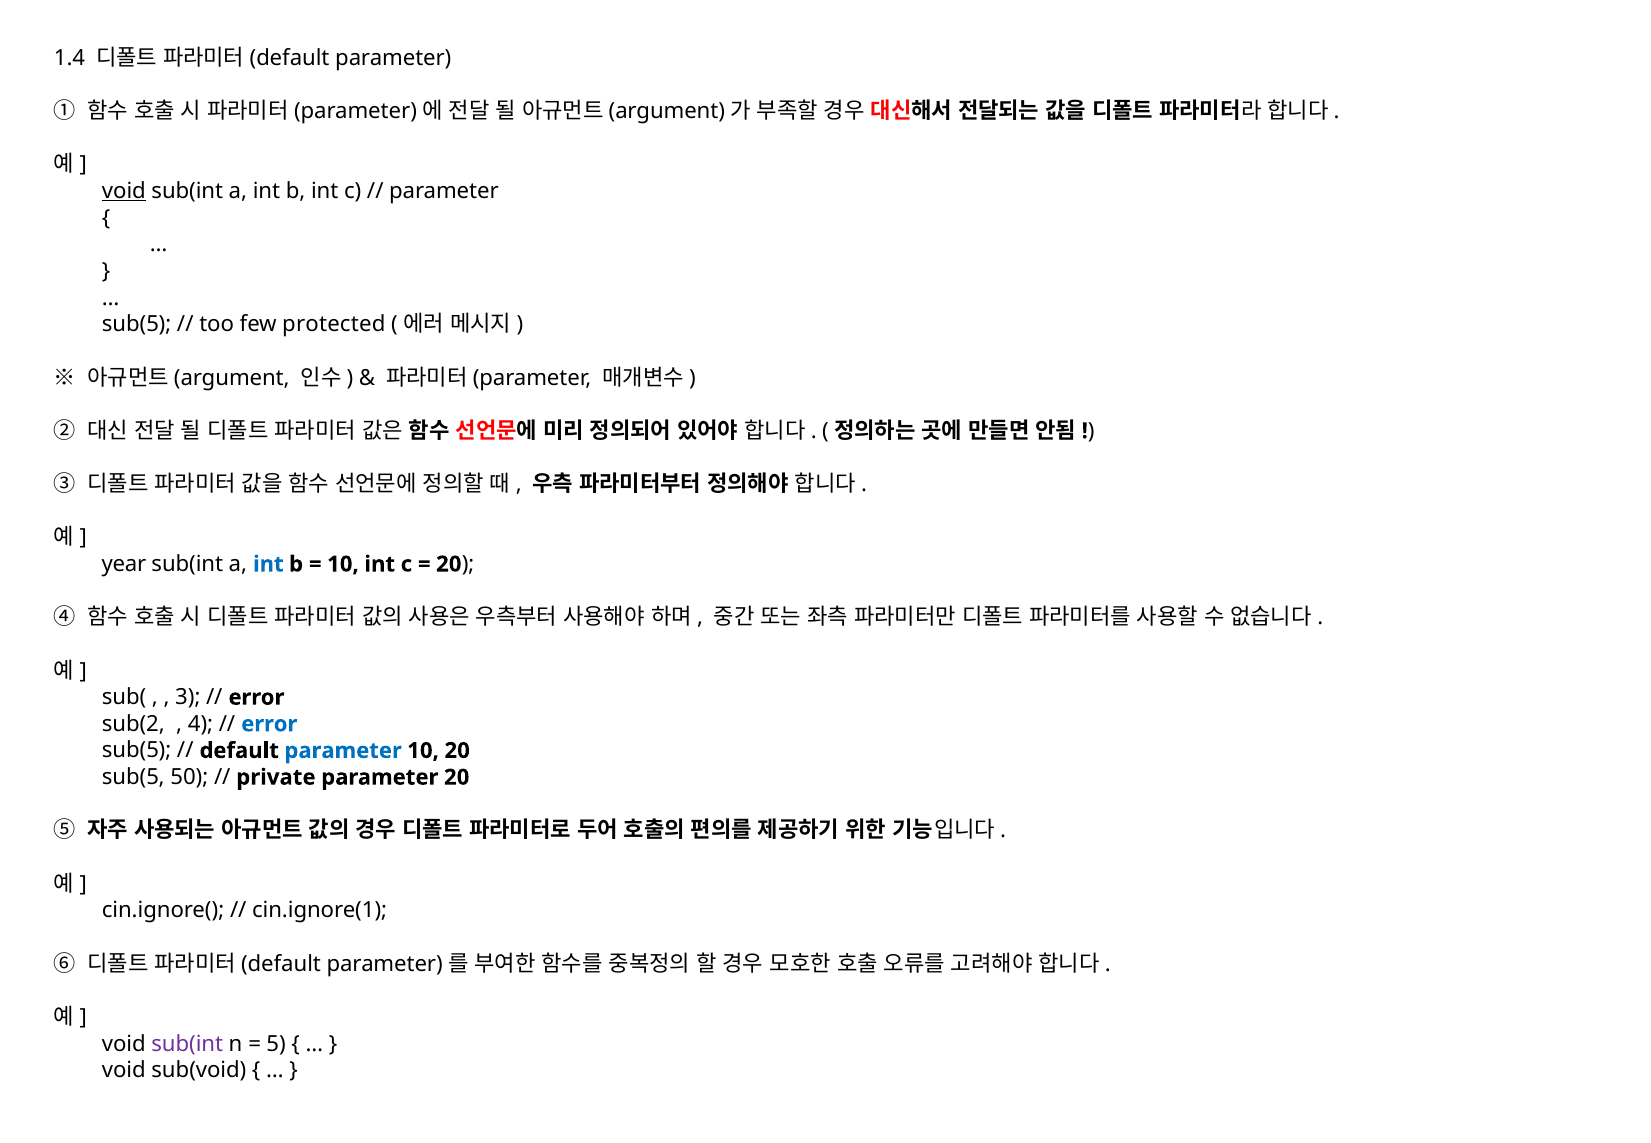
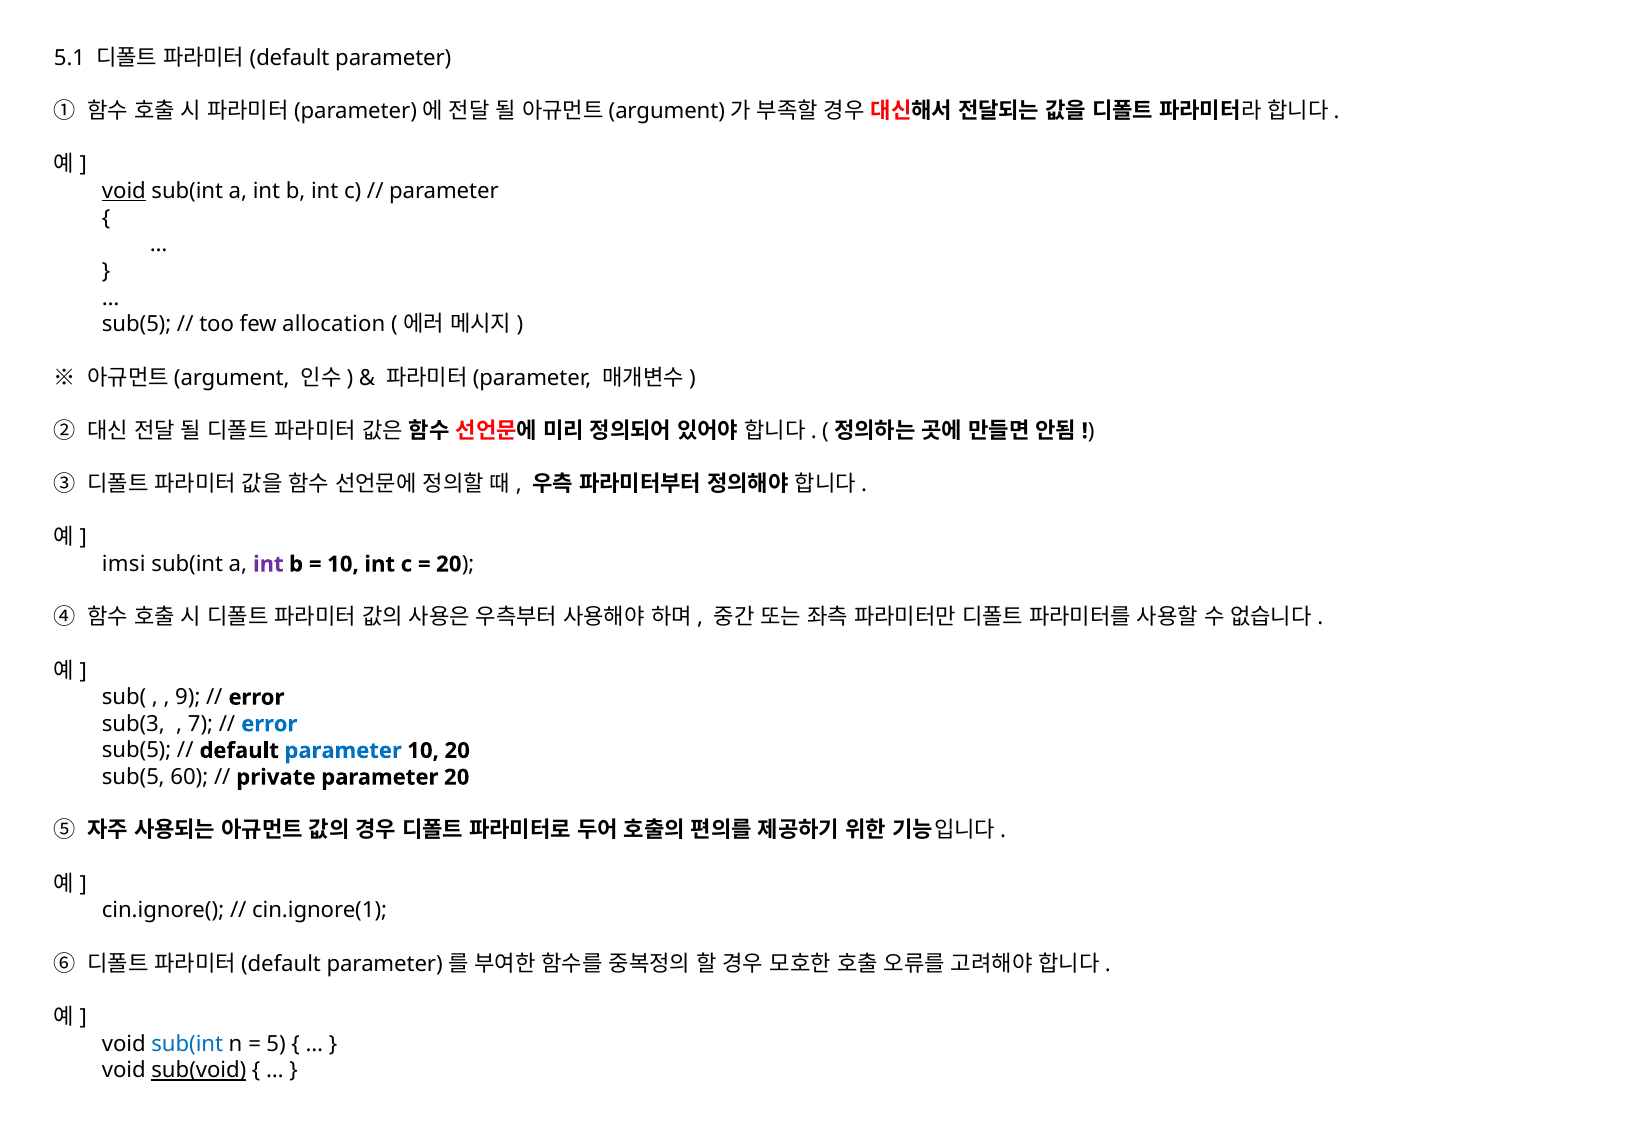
1.4: 1.4 -> 5.1 (70, 58)
protected: protected -> allocation (334, 324)
year: year -> imsi (124, 564)
int colour: blue -> purple (268, 564)
3: 3 -> 9 (188, 697)
sub(2: sub(2 -> sub(3 (133, 724)
4: 4 -> 7 (201, 724)
50: 50 -> 60 (189, 777)
sub(int colour: purple -> blue (187, 1044)
sub(void underline: none -> present (199, 1070)
